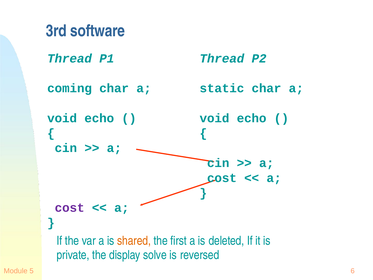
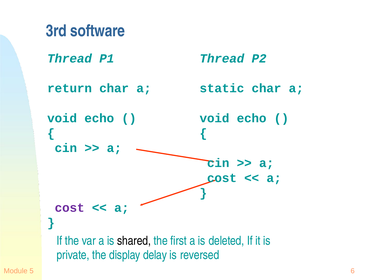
coming: coming -> return (70, 88)
shared colour: orange -> black (134, 241)
solve: solve -> delay (155, 255)
